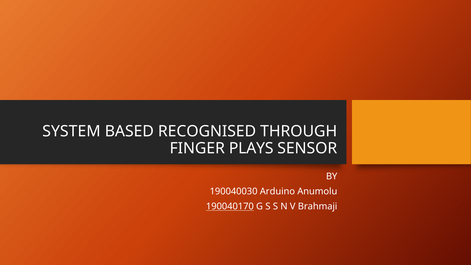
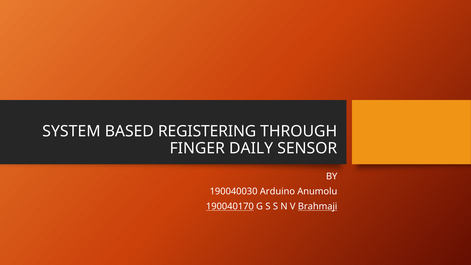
RECOGNISED: RECOGNISED -> REGISTERING (207, 131)
PLAYS: PLAYS -> DAILY (251, 148)
Brahmaji underline: none -> present (318, 206)
